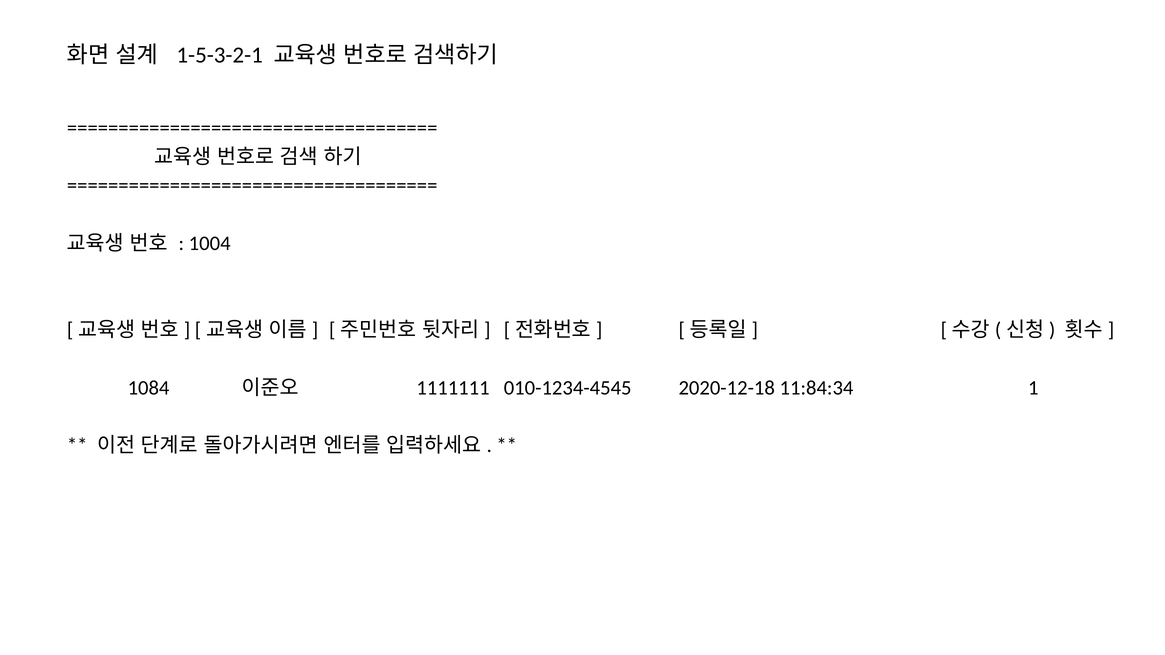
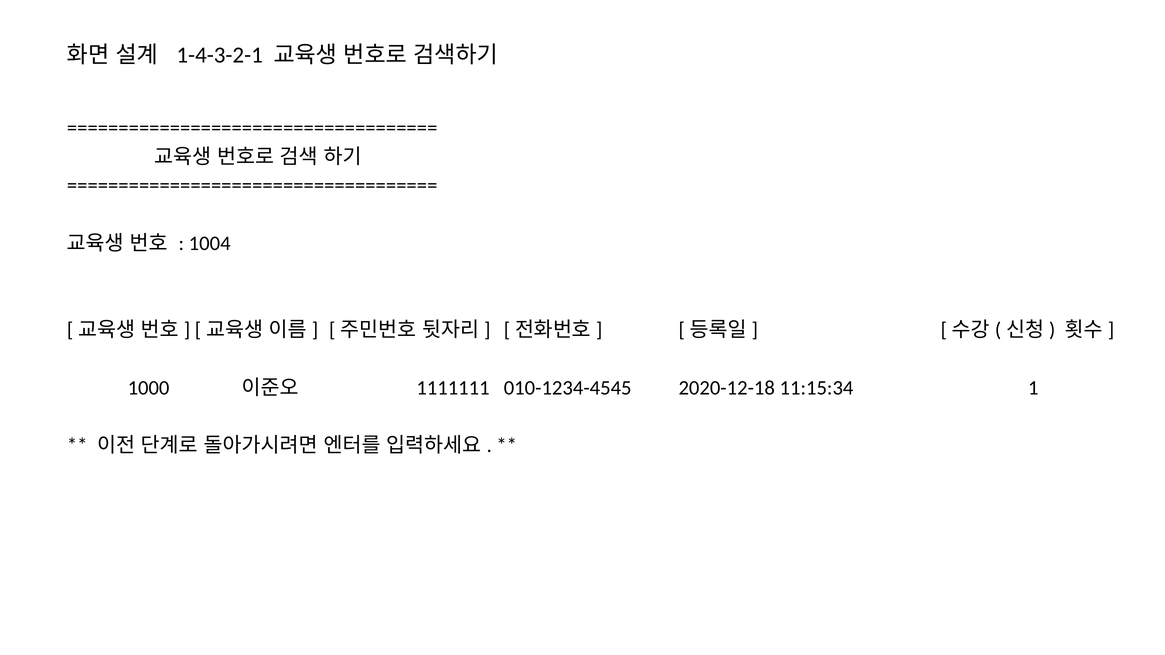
1-5-3-2-1: 1-5-3-2-1 -> 1-4-3-2-1 (220, 55)
1084: 1084 -> 1000 (149, 388)
11:84:34: 11:84:34 -> 11:15:34 (816, 388)
